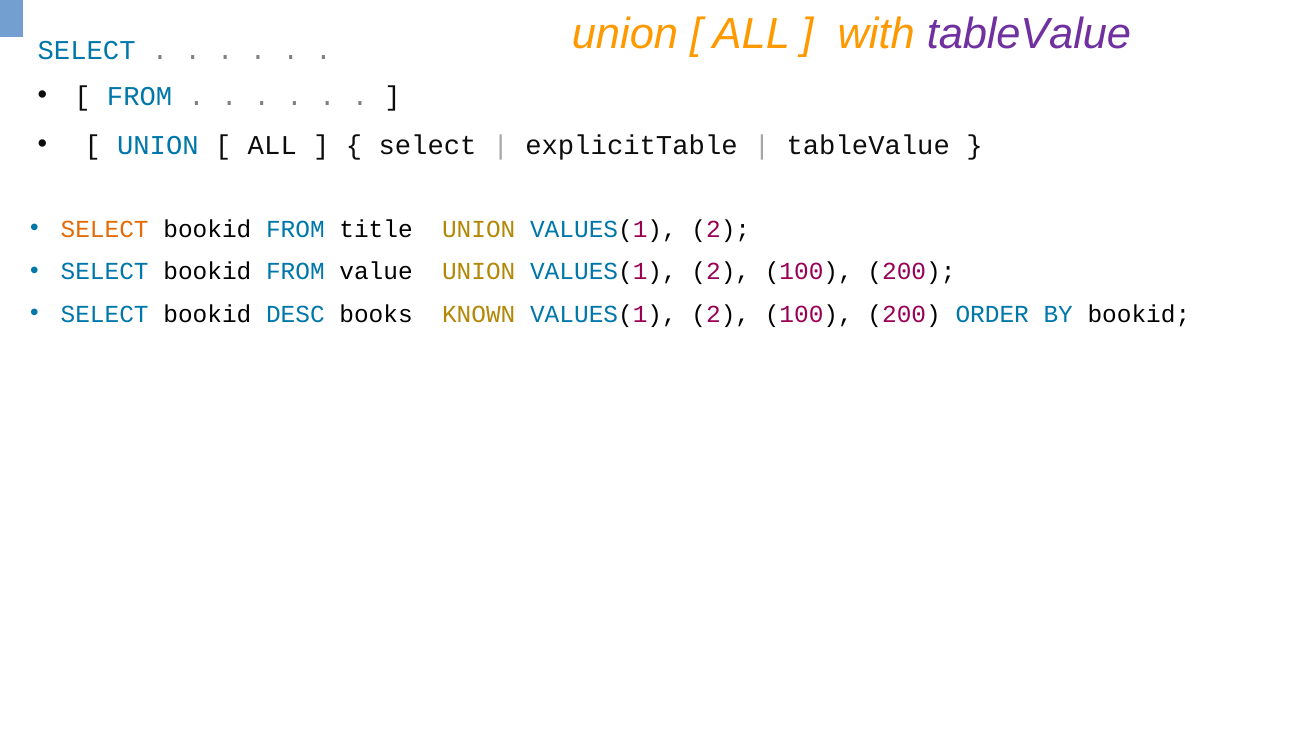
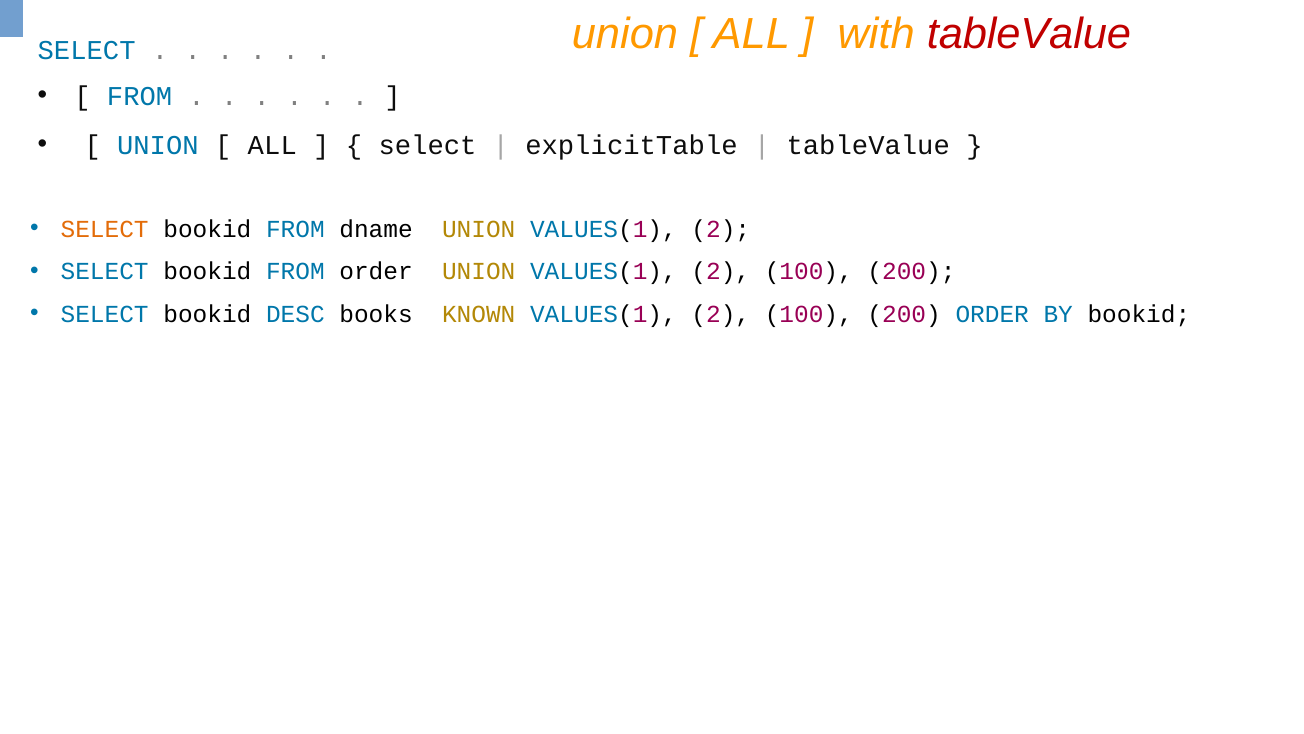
tableValue colour: purple -> red (1029, 34)
title: title -> dname (376, 229)
FROM value: value -> order (376, 271)
